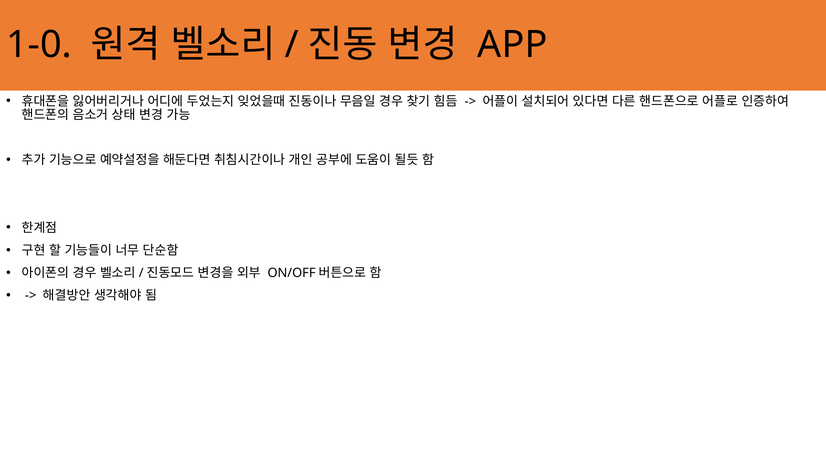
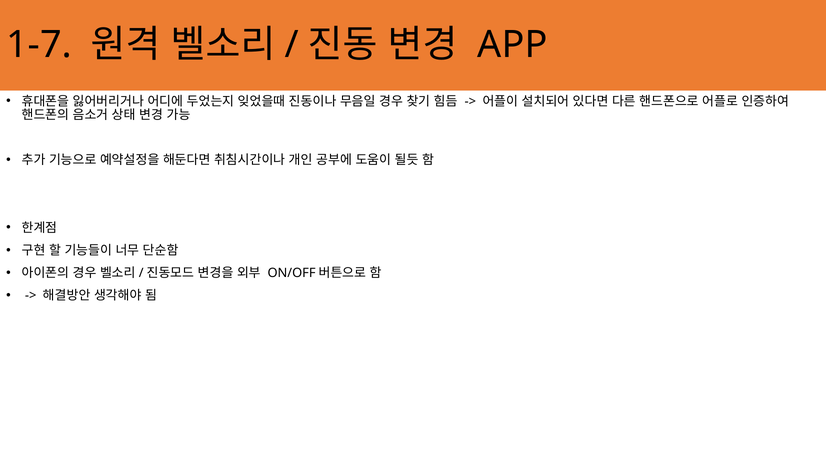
1-0: 1-0 -> 1-7 (39, 45)
